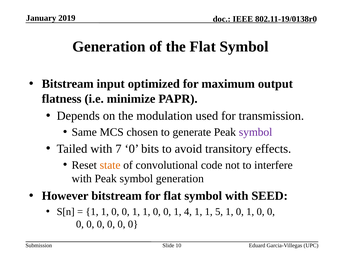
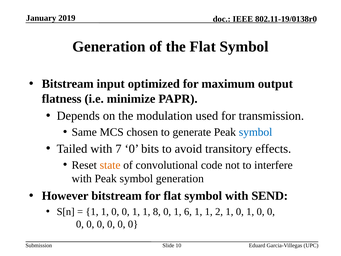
symbol colour: purple -> blue (256, 132)
SEED: SEED -> SEND (270, 196)
0 1 1 0: 0 -> 8 (157, 212)
4: 4 -> 6 (188, 212)
5: 5 -> 2 (219, 212)
